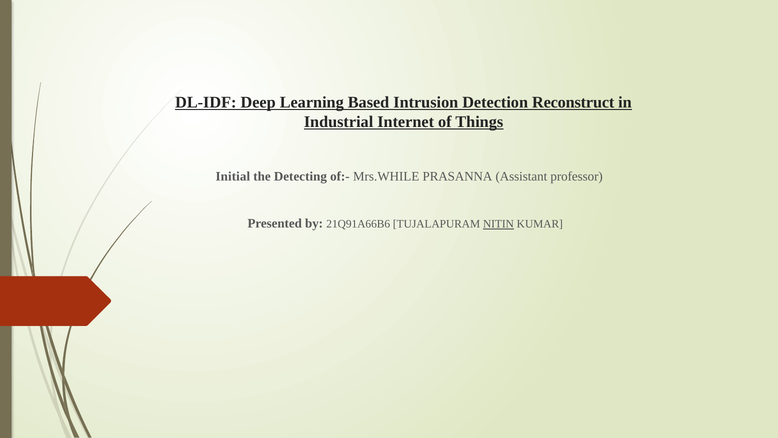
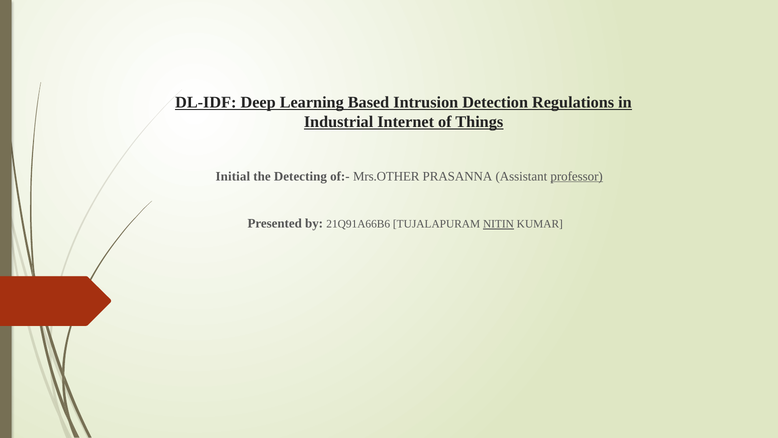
Reconstruct: Reconstruct -> Regulations (573, 102)
Mrs.WHILE: Mrs.WHILE -> Mrs.OTHER (386, 176)
professor underline: none -> present (577, 176)
